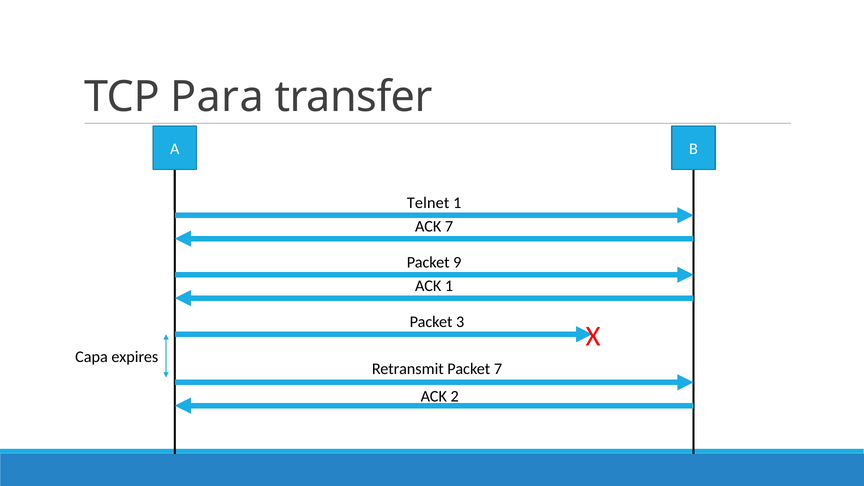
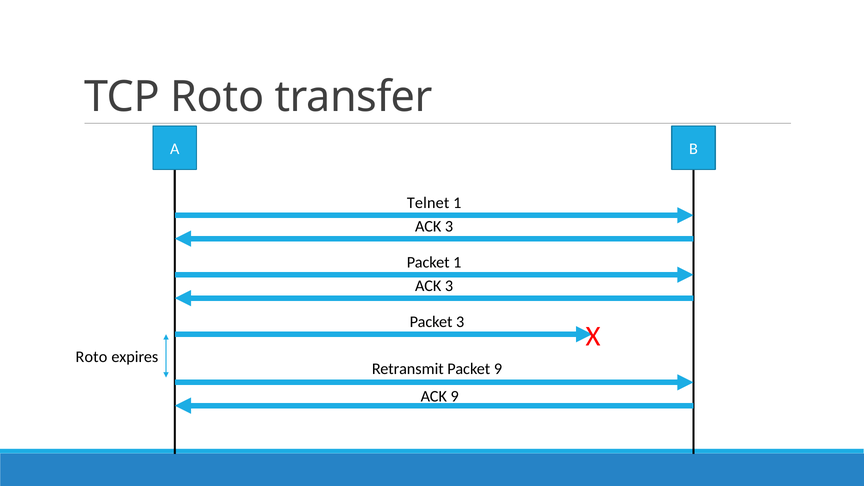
TCP Para: Para -> Roto (217, 97)
7: 7 -> 3 (449, 227)
Packet 9: 9 -> 1 (457, 263)
1: 1 -> 3 (449, 286)
Capa: Capa -> Roto (91, 357)
Packet 7: 7 -> 9 (498, 369)
ACK 2: 2 -> 9 (455, 396)
